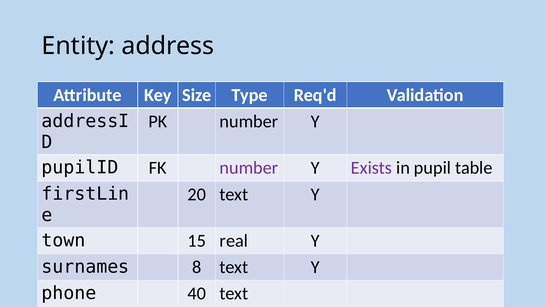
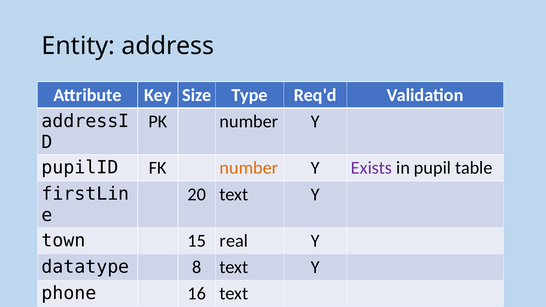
number colour: purple -> orange (249, 168)
surnames: surnames -> datatype (85, 267)
40: 40 -> 16 (197, 294)
